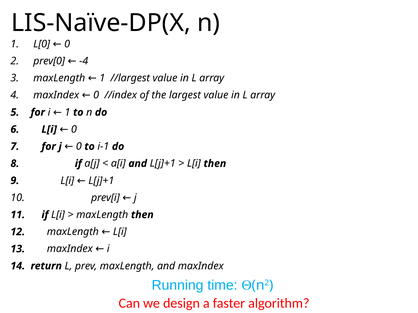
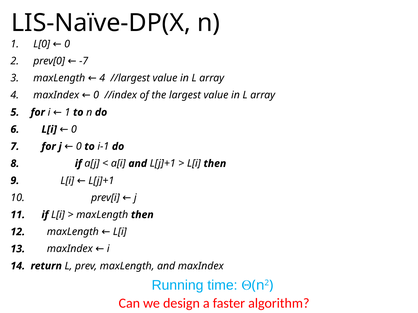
-4: -4 -> -7 (84, 61)
maxLength 1: 1 -> 4 (102, 78)
